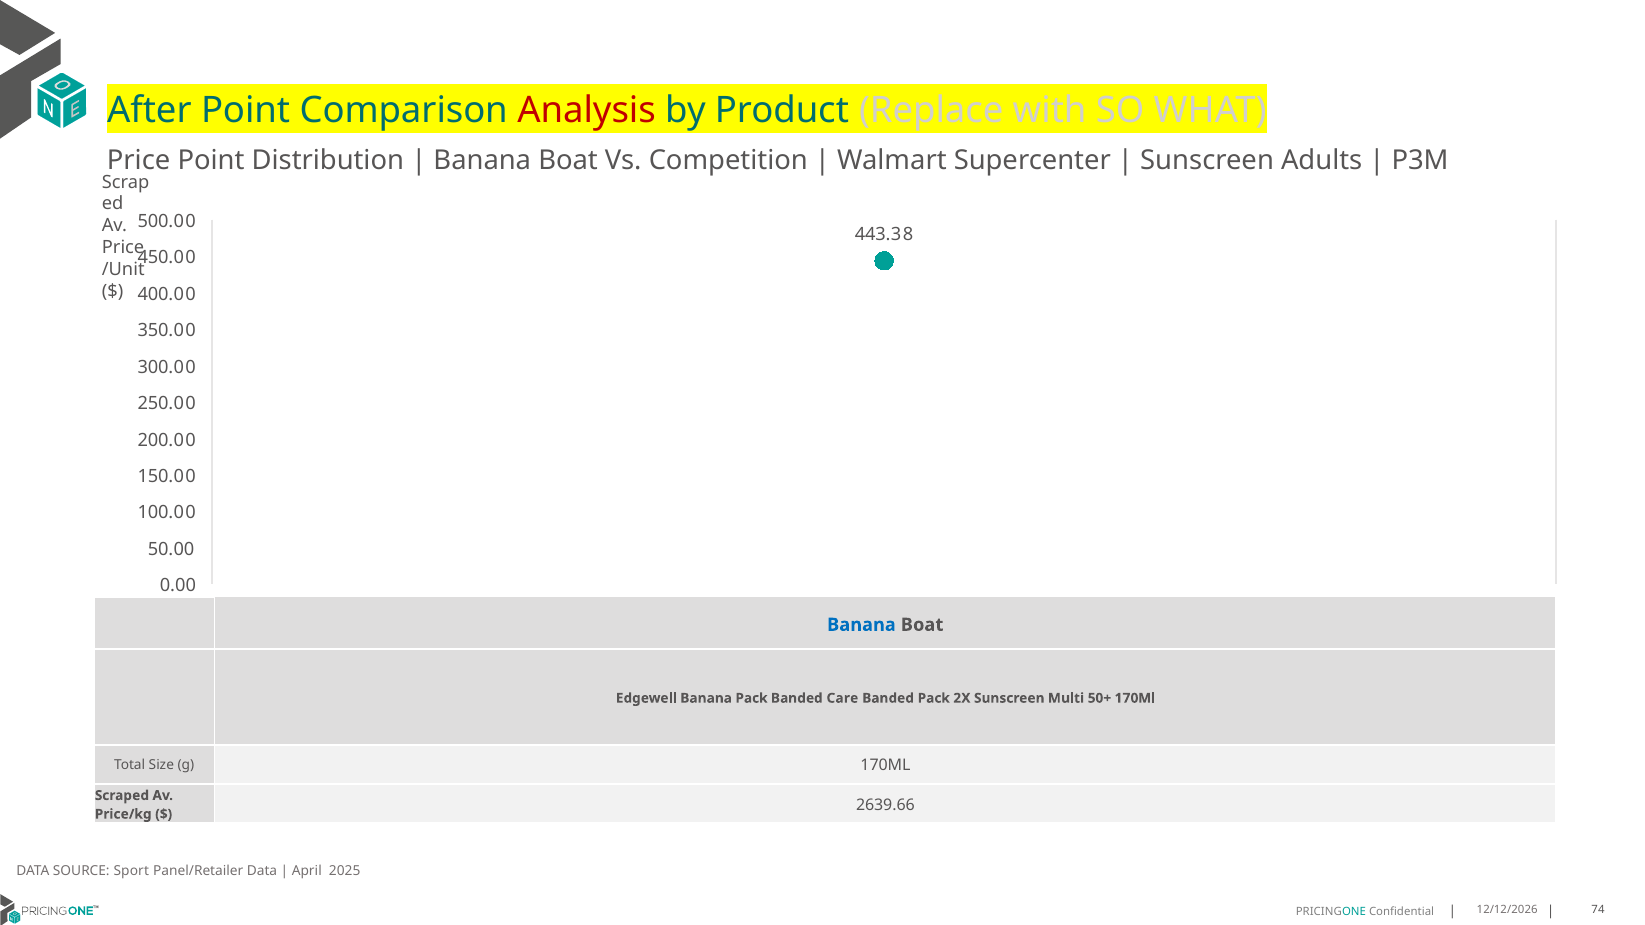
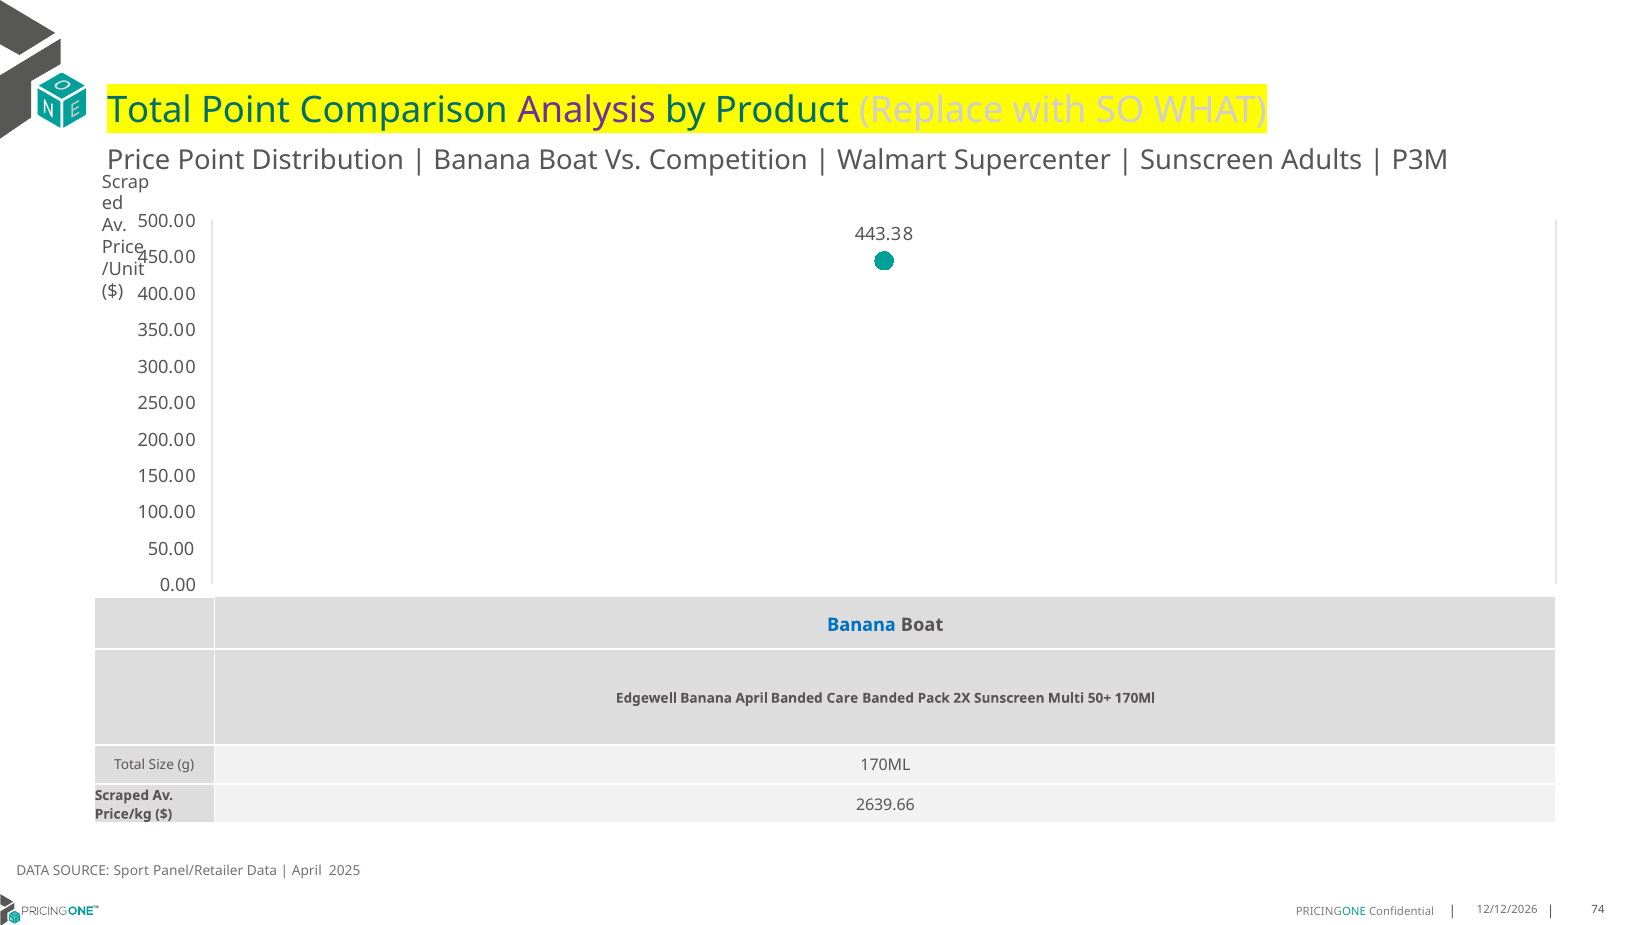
After: After -> Total (149, 111)
Analysis colour: red -> purple (587, 111)
Banana Pack: Pack -> April (752, 698)
